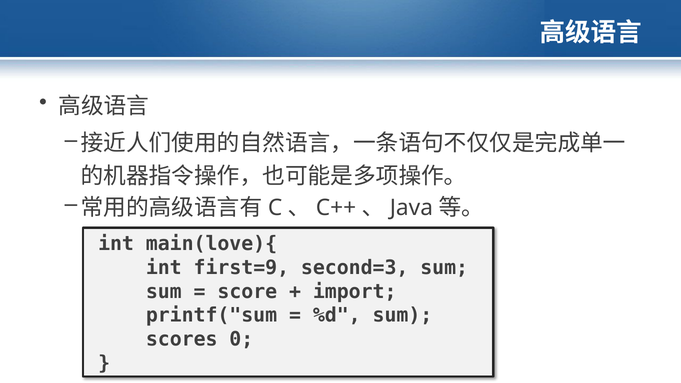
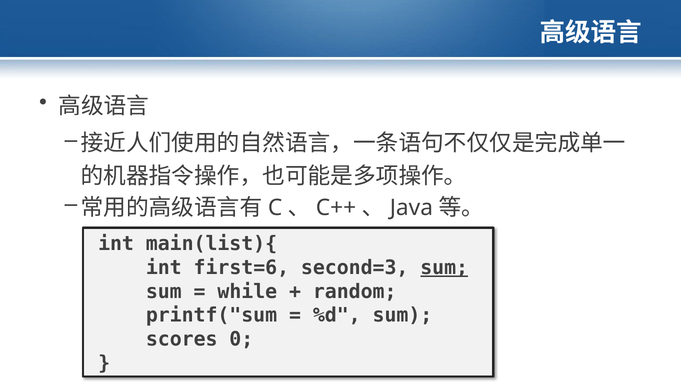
main(love){: main(love){ -> main(list){ (211, 244)
first=9: first=9 -> first=6 (241, 268)
sum underline: none -> present (444, 268)
score: score -> while (247, 292)
import: import -> random (355, 292)
